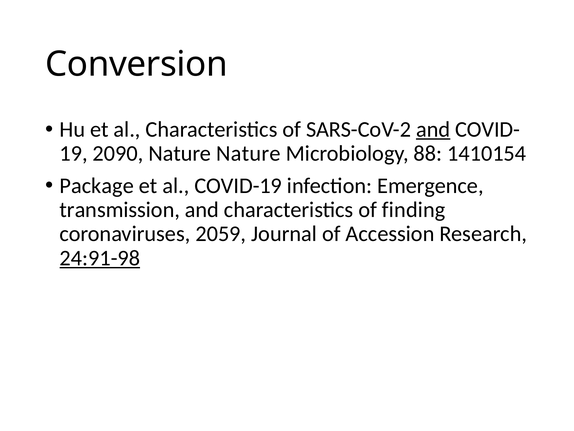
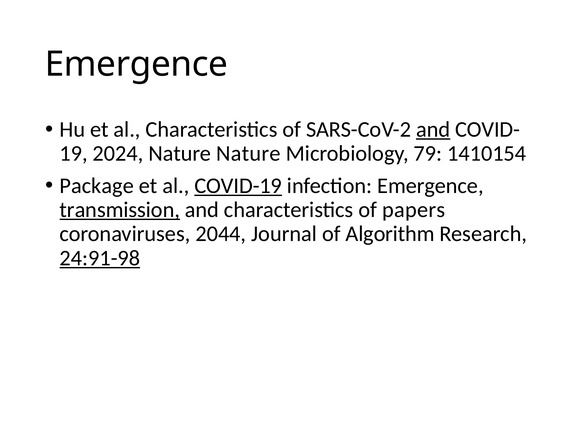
Conversion: Conversion -> Emergence (136, 64)
2090: 2090 -> 2024 (118, 153)
88: 88 -> 79 (428, 153)
COVID-19 underline: none -> present (238, 185)
transmission underline: none -> present (120, 210)
finding: finding -> papers (414, 210)
2059: 2059 -> 2044 (221, 234)
Accession: Accession -> Algorithm (390, 234)
